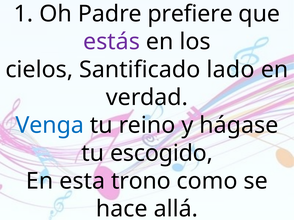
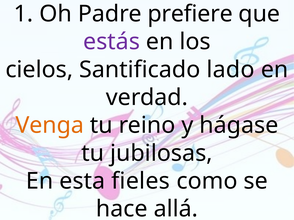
Venga colour: blue -> orange (50, 126)
escogido: escogido -> jubilosas (161, 153)
trono: trono -> fieles (141, 181)
